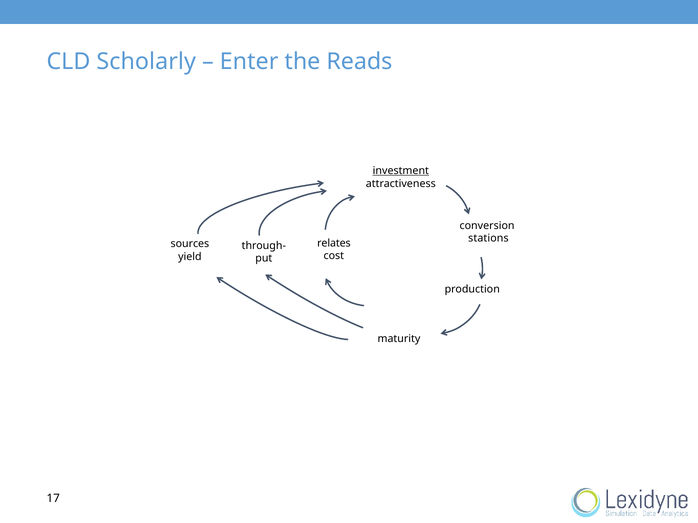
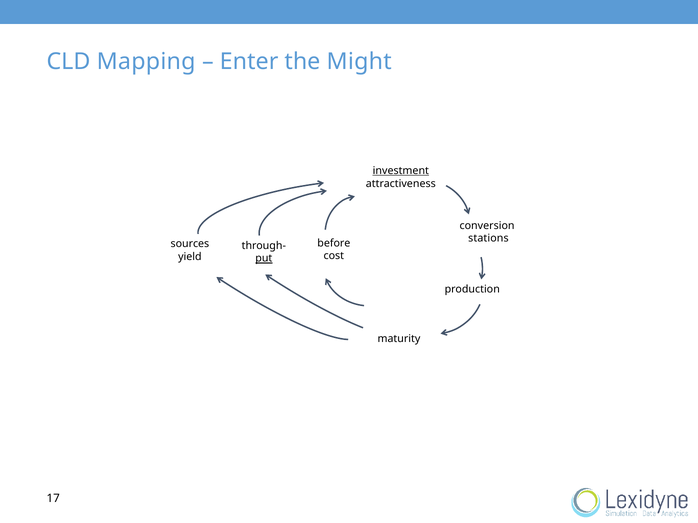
Scholarly: Scholarly -> Mapping (146, 62)
Reads: Reads -> Might (359, 62)
relates: relates -> before (334, 243)
put underline: none -> present (264, 259)
